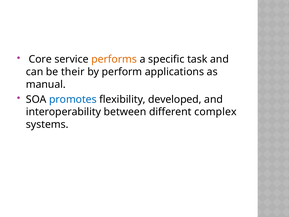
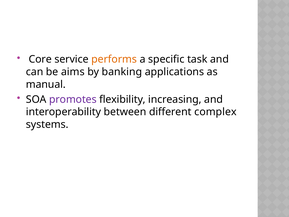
their: their -> aims (73, 72)
perform: perform -> banking (122, 72)
promotes colour: blue -> purple (73, 99)
developed: developed -> increasing (175, 99)
